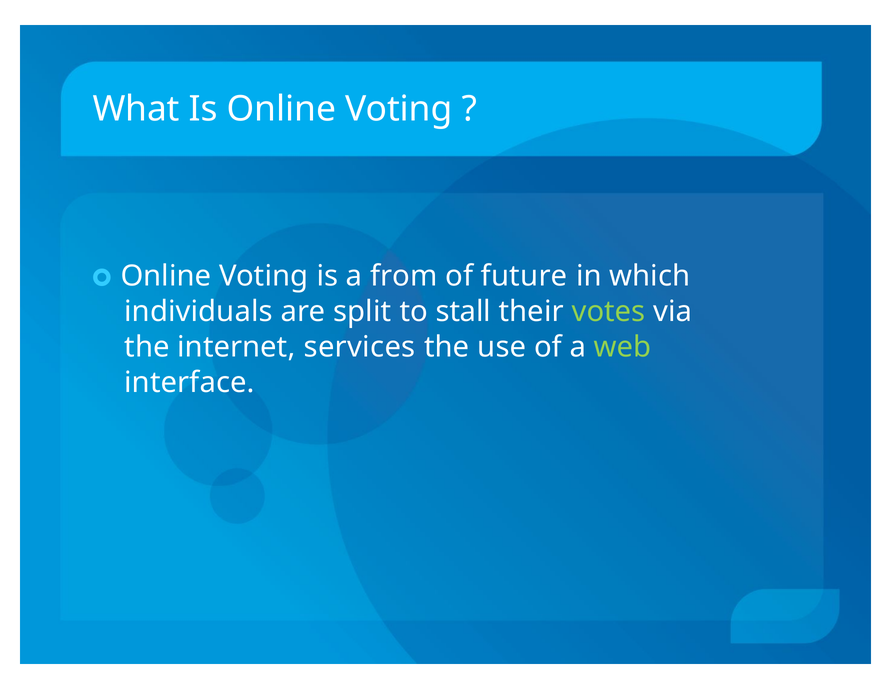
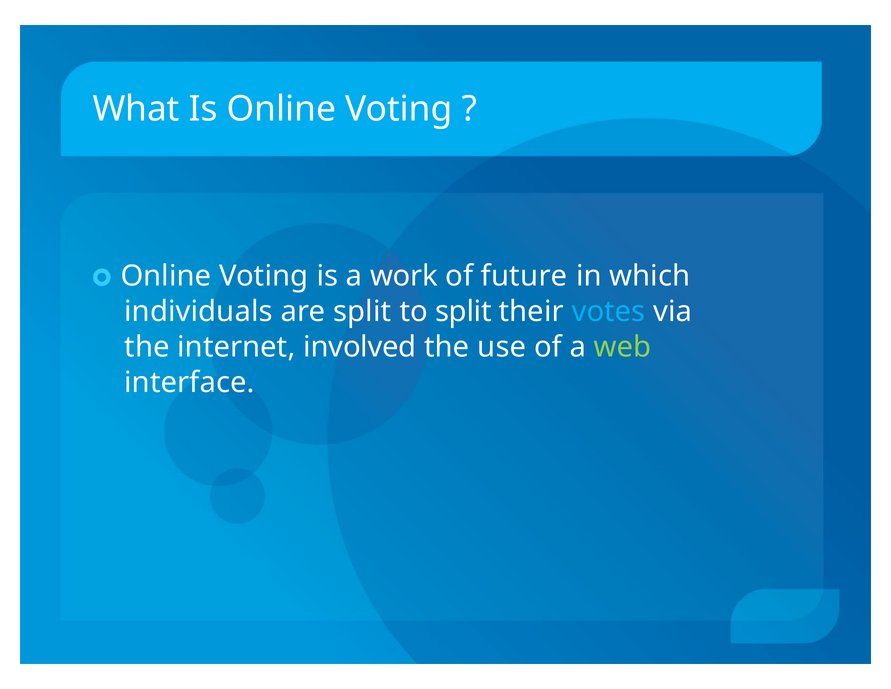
from: from -> work (404, 276)
to stall: stall -> split (463, 311)
votes colour: light green -> light blue (608, 311)
services: services -> involved (360, 347)
